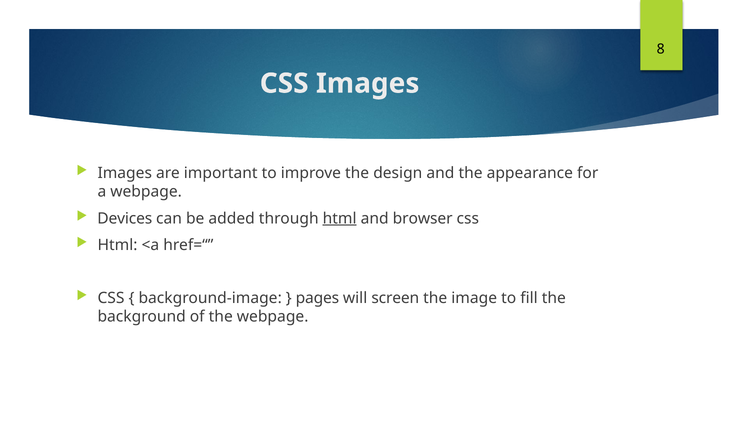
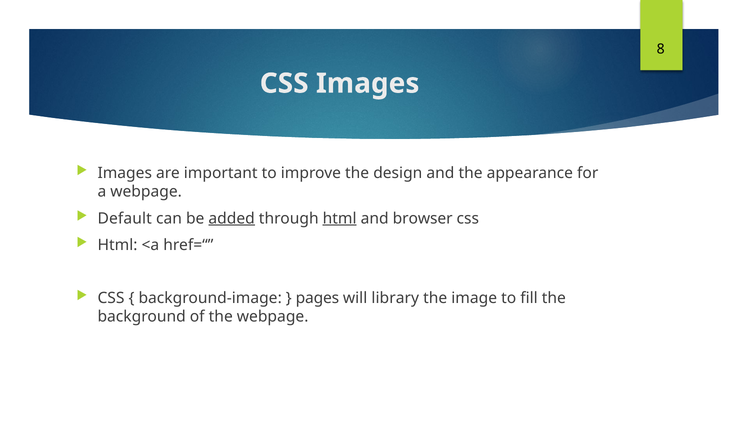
Devices: Devices -> Default (125, 218)
added underline: none -> present (232, 218)
screen: screen -> library (395, 298)
